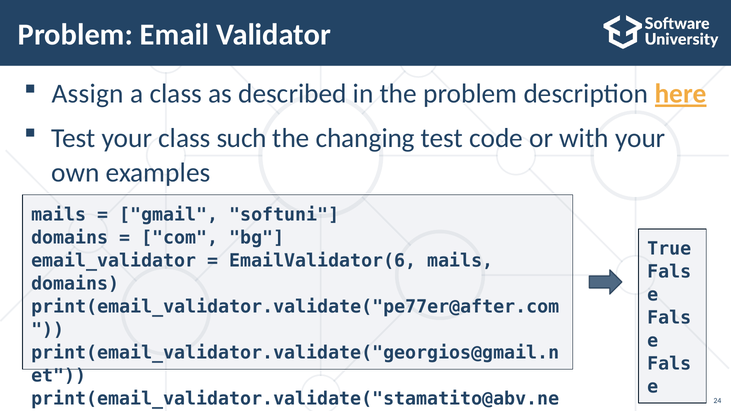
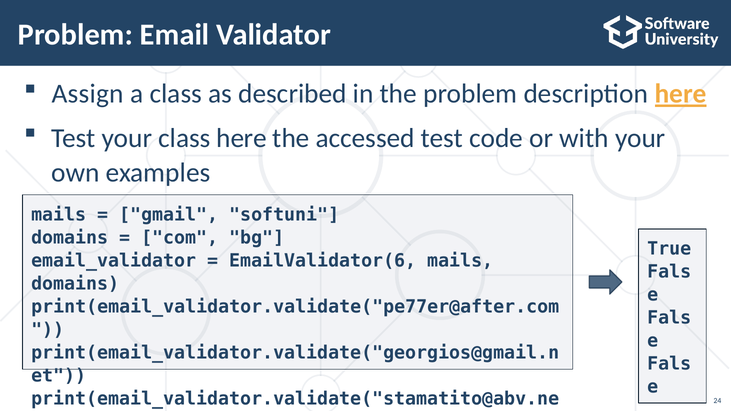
class such: such -> here (242, 138)
changing: changing -> accessed (365, 138)
